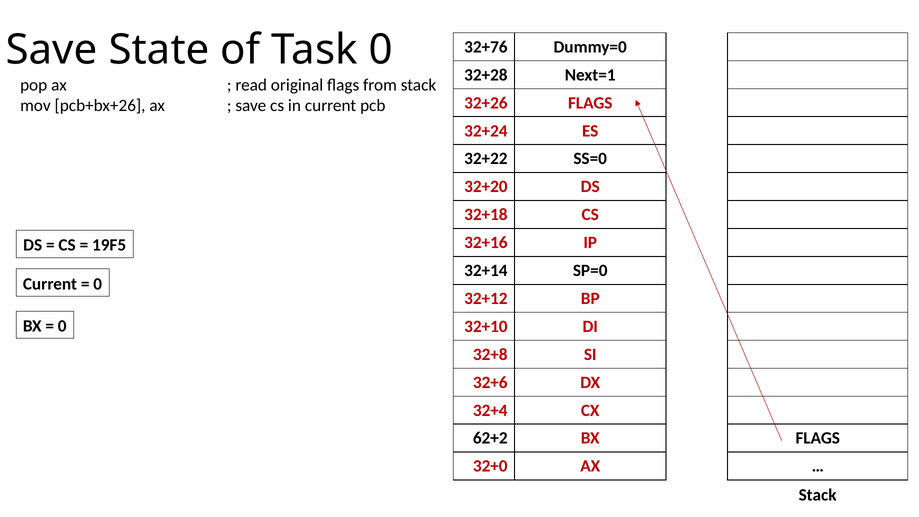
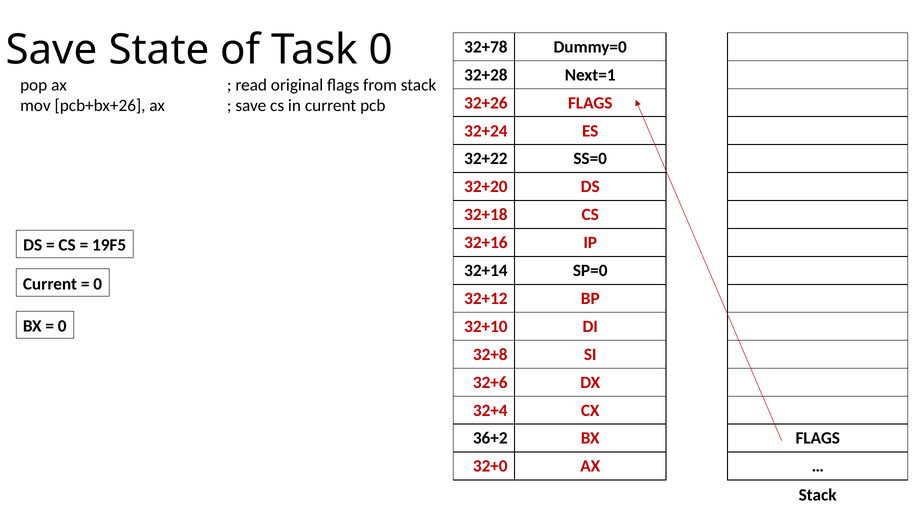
32+76: 32+76 -> 32+78 (486, 47)
62+2: 62+2 -> 36+2 (490, 438)
